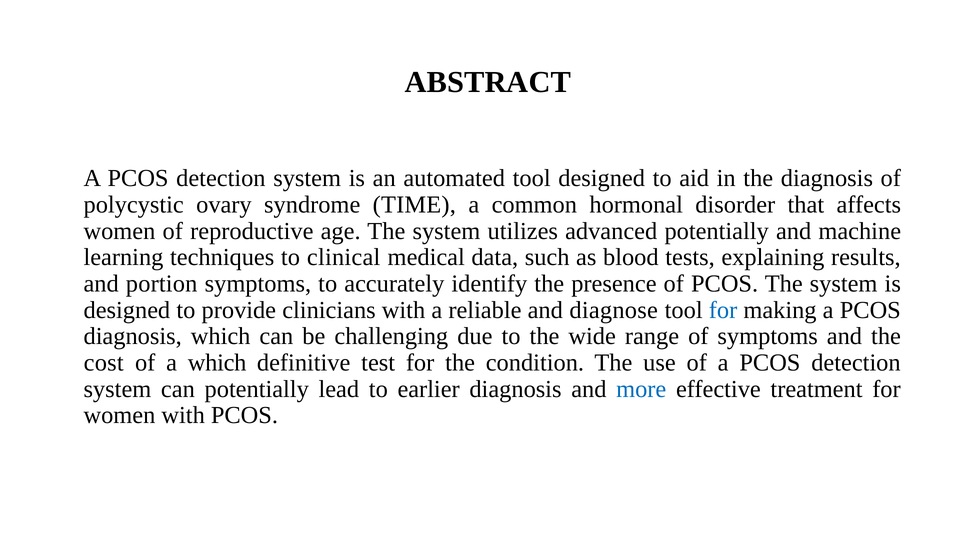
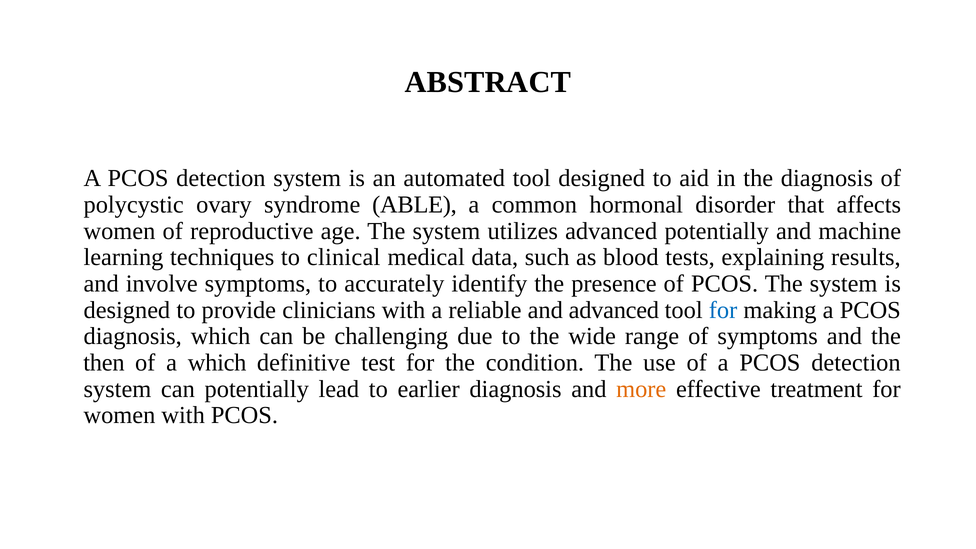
TIME: TIME -> ABLE (415, 205)
portion: portion -> involve (162, 284)
and diagnose: diagnose -> advanced (614, 310)
cost: cost -> then (104, 363)
more colour: blue -> orange (641, 389)
